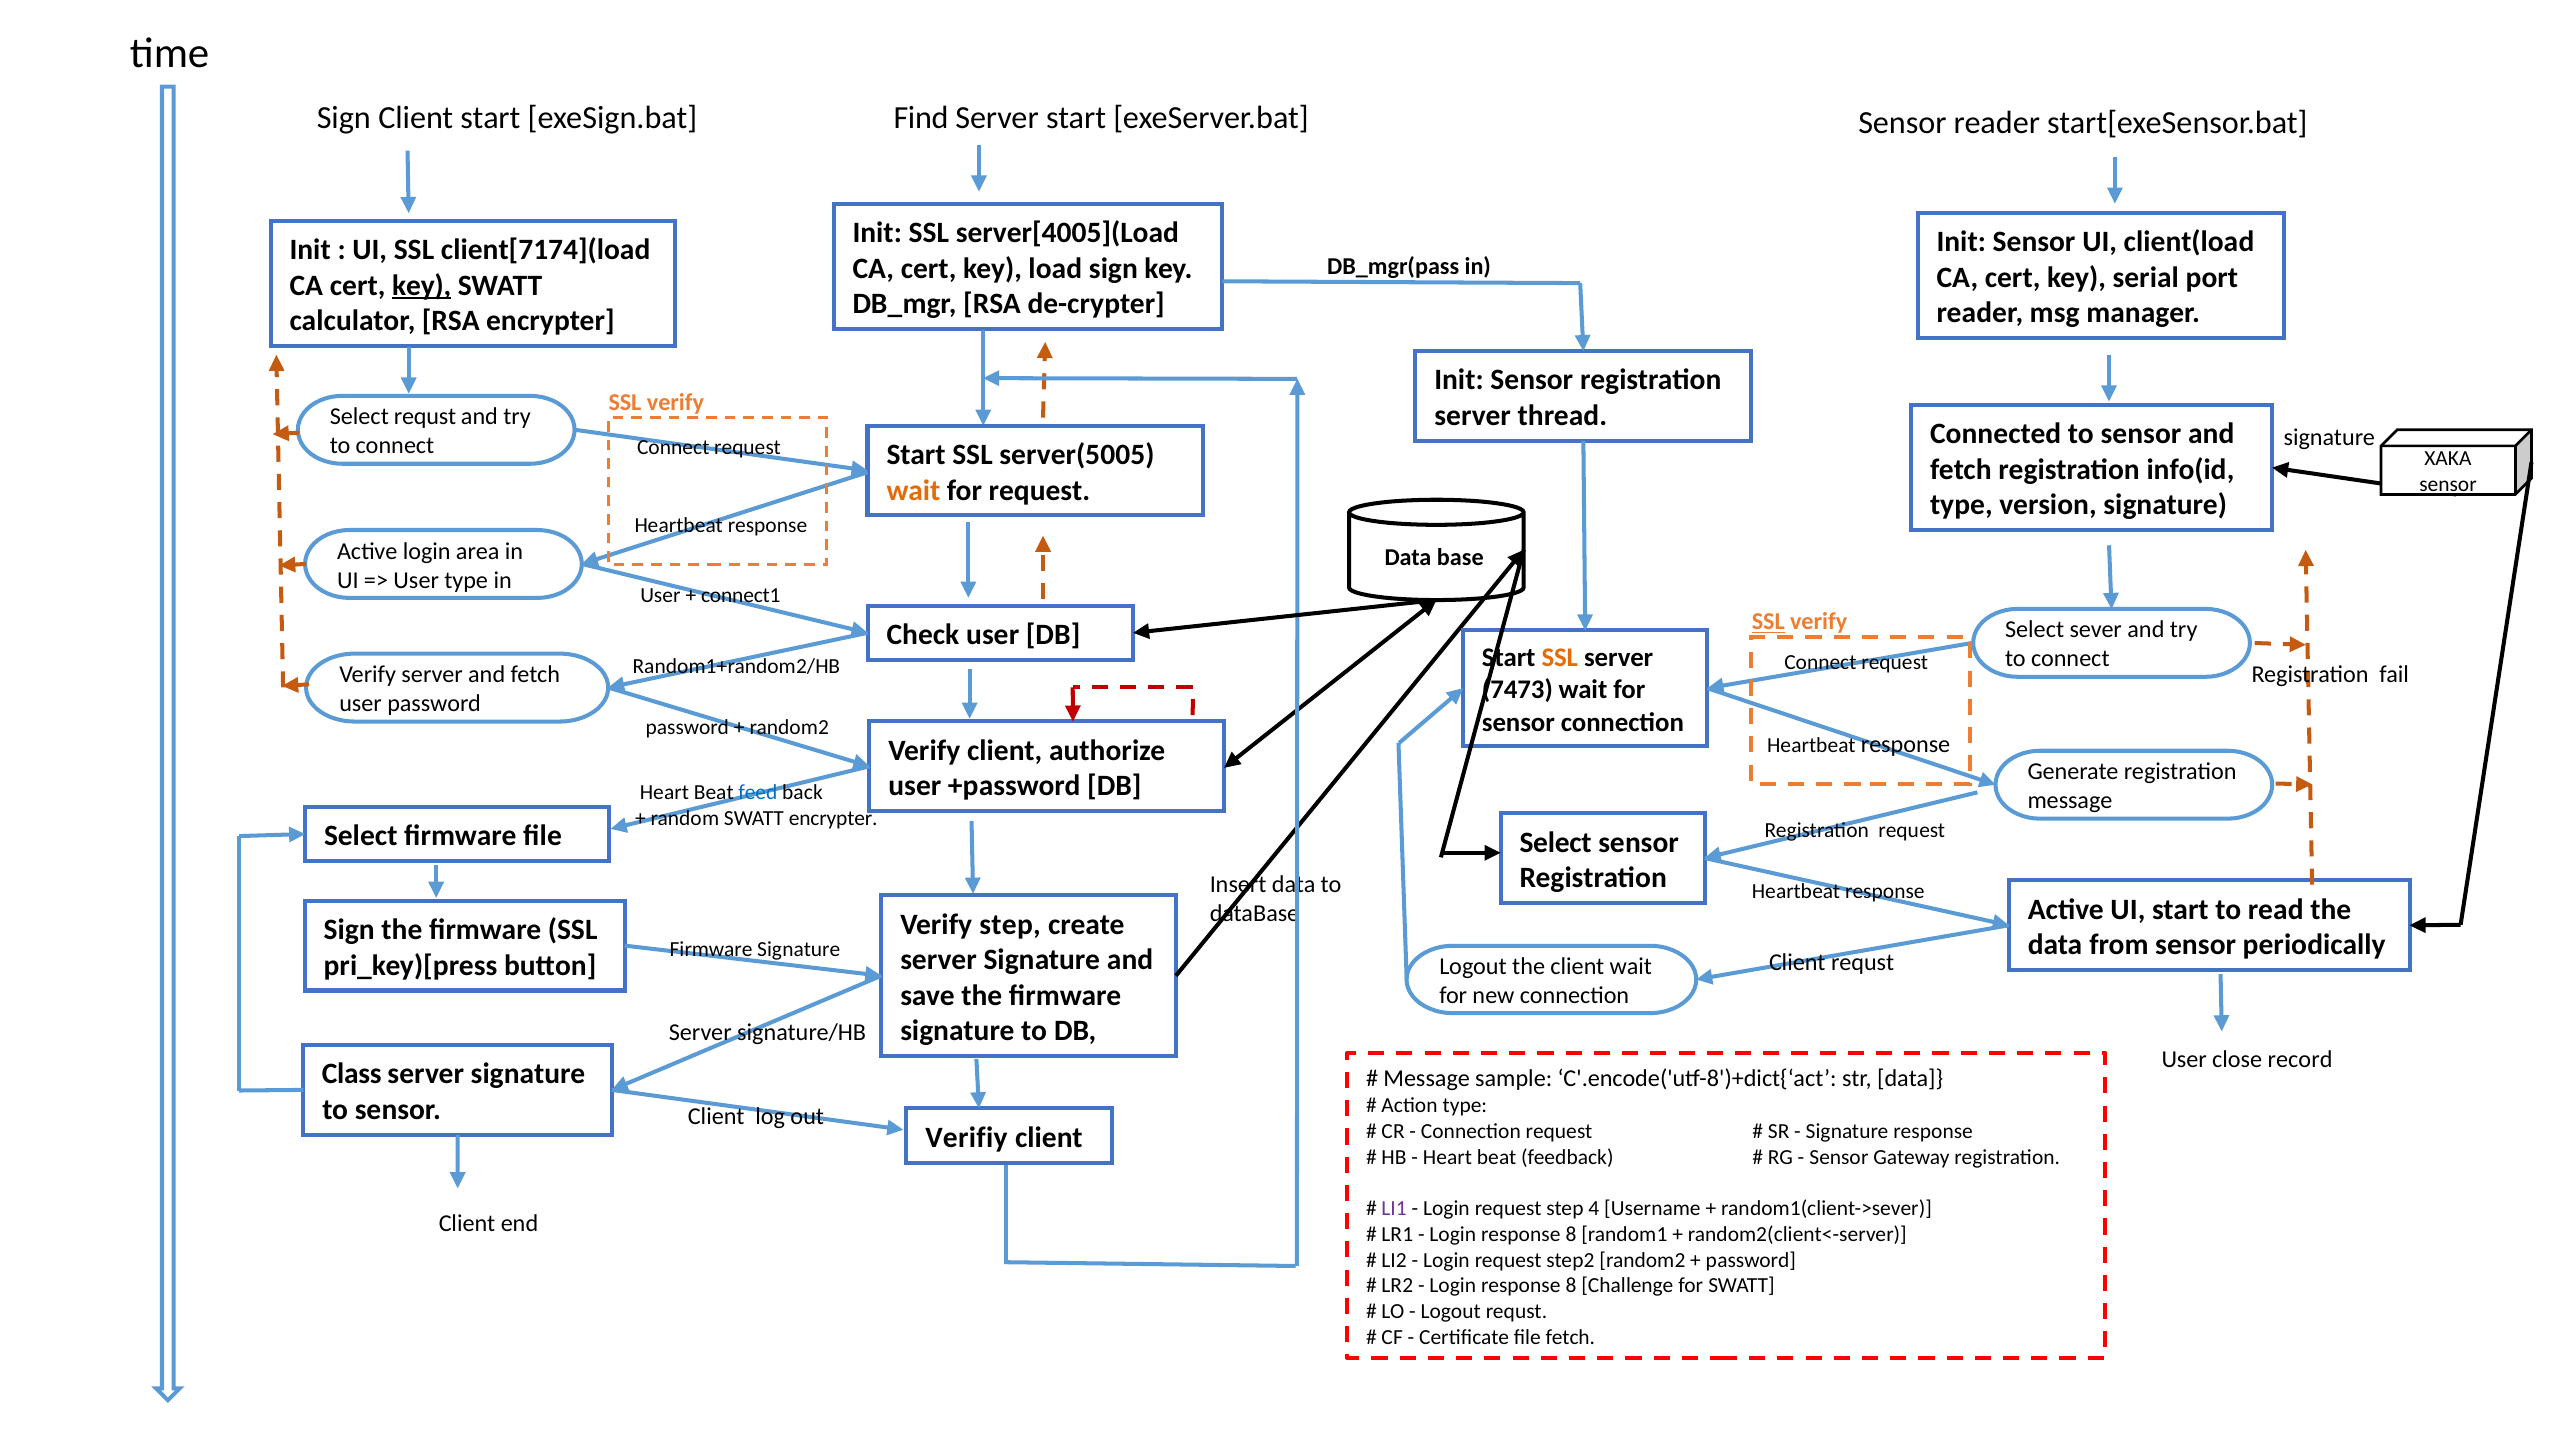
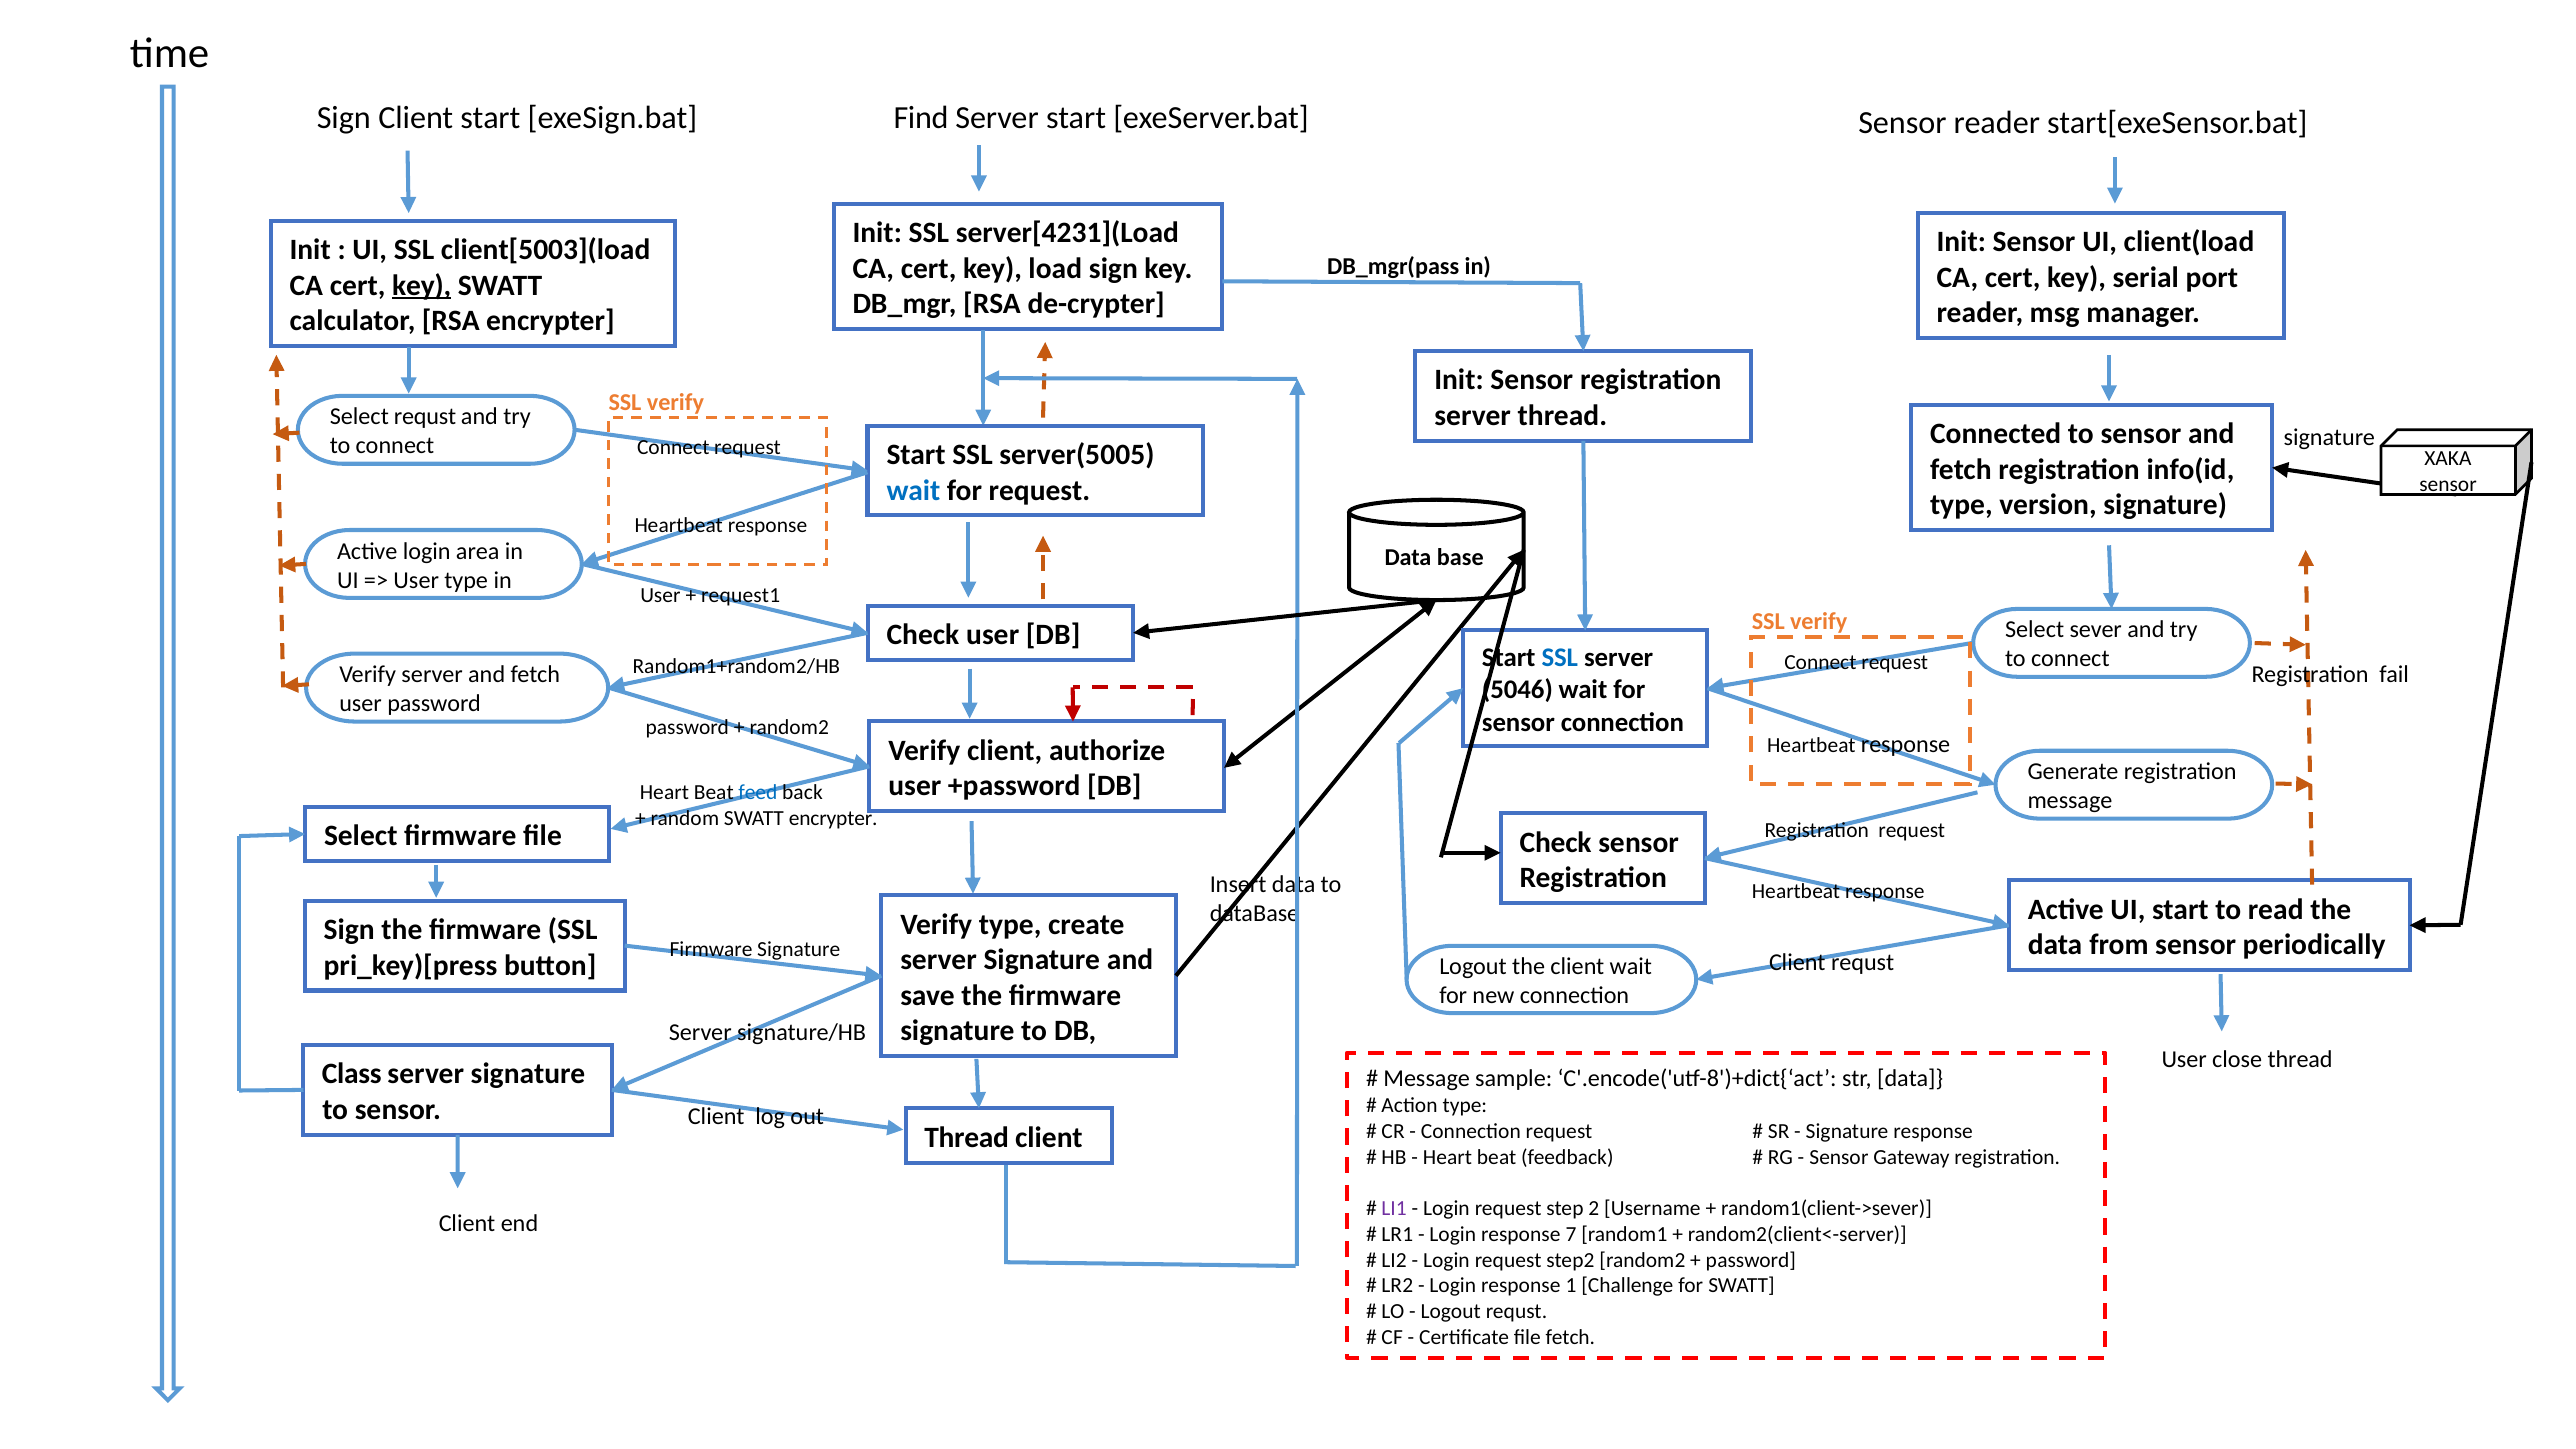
server[4005](Load: server[4005](Load -> server[4231](Load (1067, 233)
client[7174](load: client[7174](load -> client[5003](load (546, 250)
wait colour: orange -> blue (913, 490)
connect1: connect1 -> request1 (741, 596)
SSL underline: present -> none (1768, 622)
SSL colour: orange -> blue (1560, 658)
7473: 7473 -> 5046 (1517, 690)
Select: Select -> Check (1556, 842)
Verify step: step -> type (1010, 925)
close record: record -> thread (2300, 1059)
Verifiy: Verifiy -> Thread (967, 1138)
4: 4 -> 2 (1594, 1209)
8: 8 -> 7 (1571, 1234)
8: 8 -> 1 (1571, 1286)
